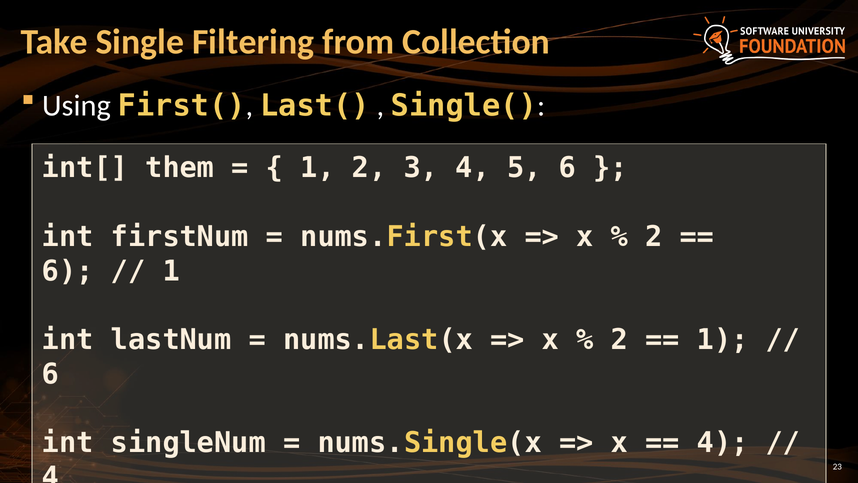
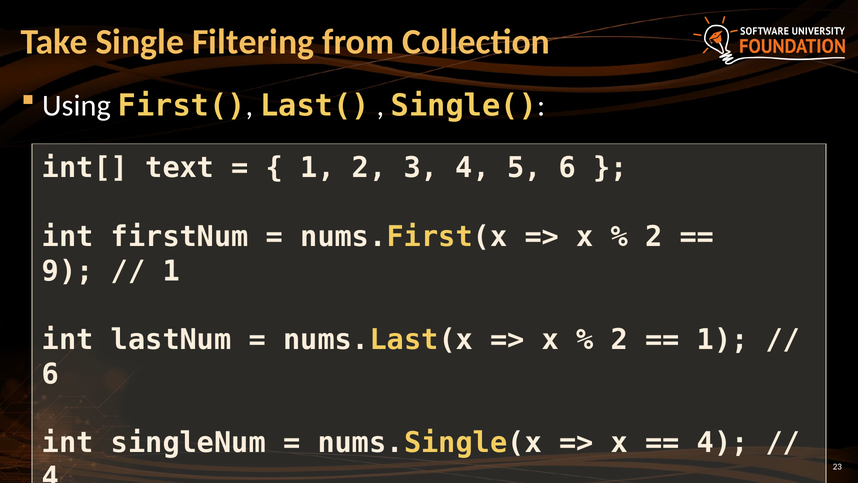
them: them -> text (180, 168)
6: 6 -> 9 (68, 271)
